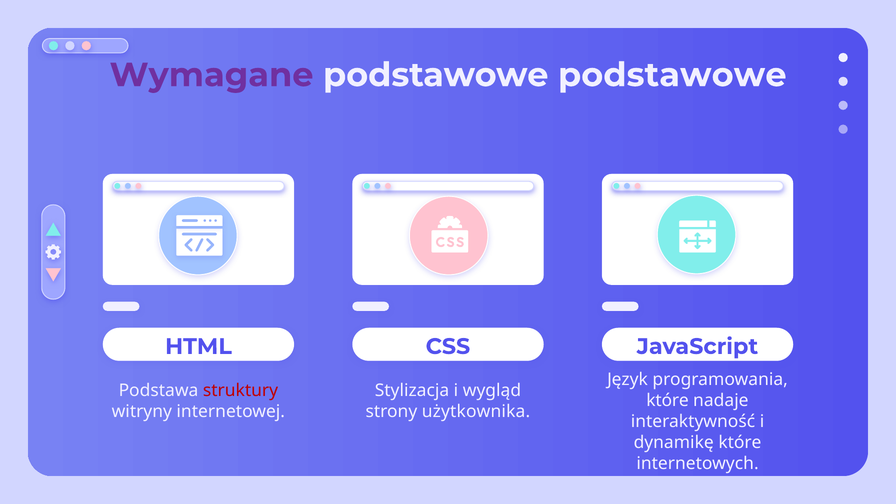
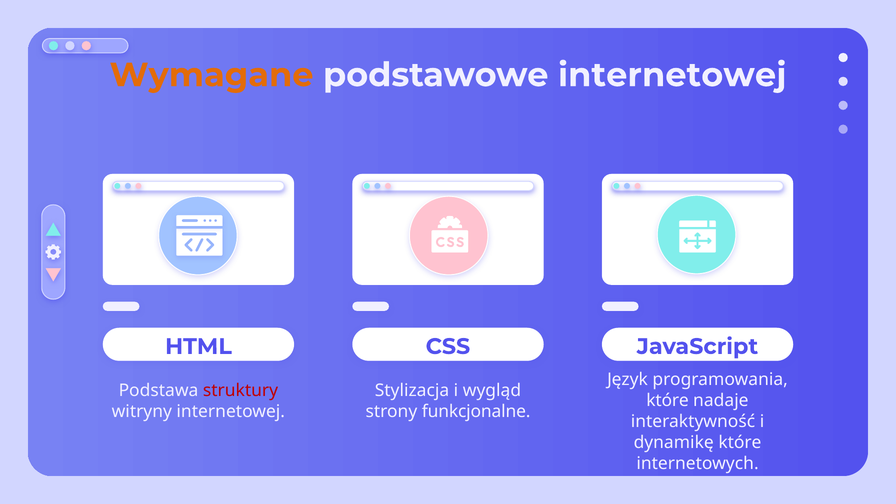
Wymagane colour: purple -> orange (211, 75)
podstawowe podstawowe: podstawowe -> internetowej (672, 75)
użytkownika: użytkownika -> funkcjonalne (476, 411)
